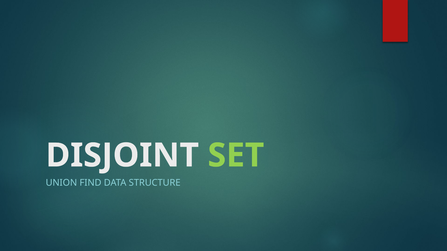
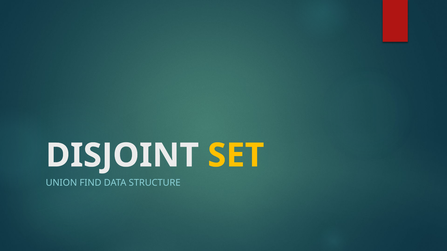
SET colour: light green -> yellow (236, 156)
